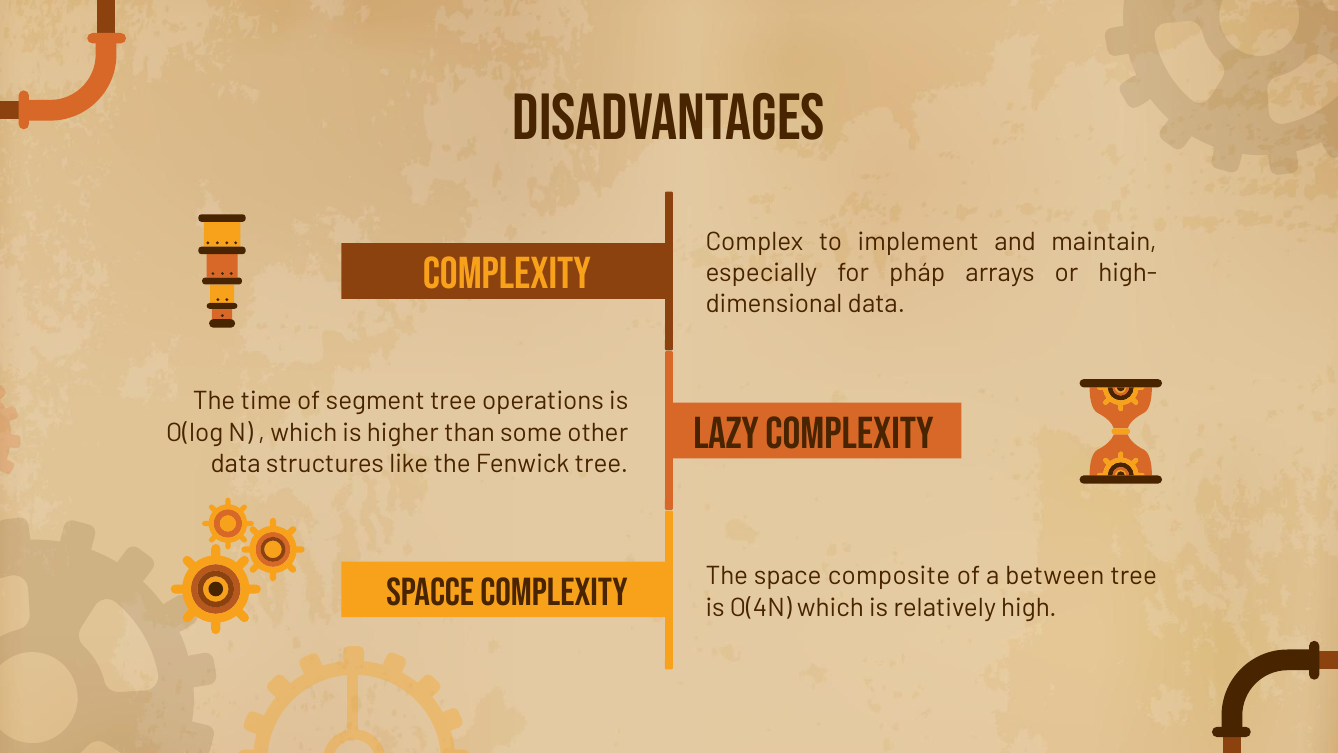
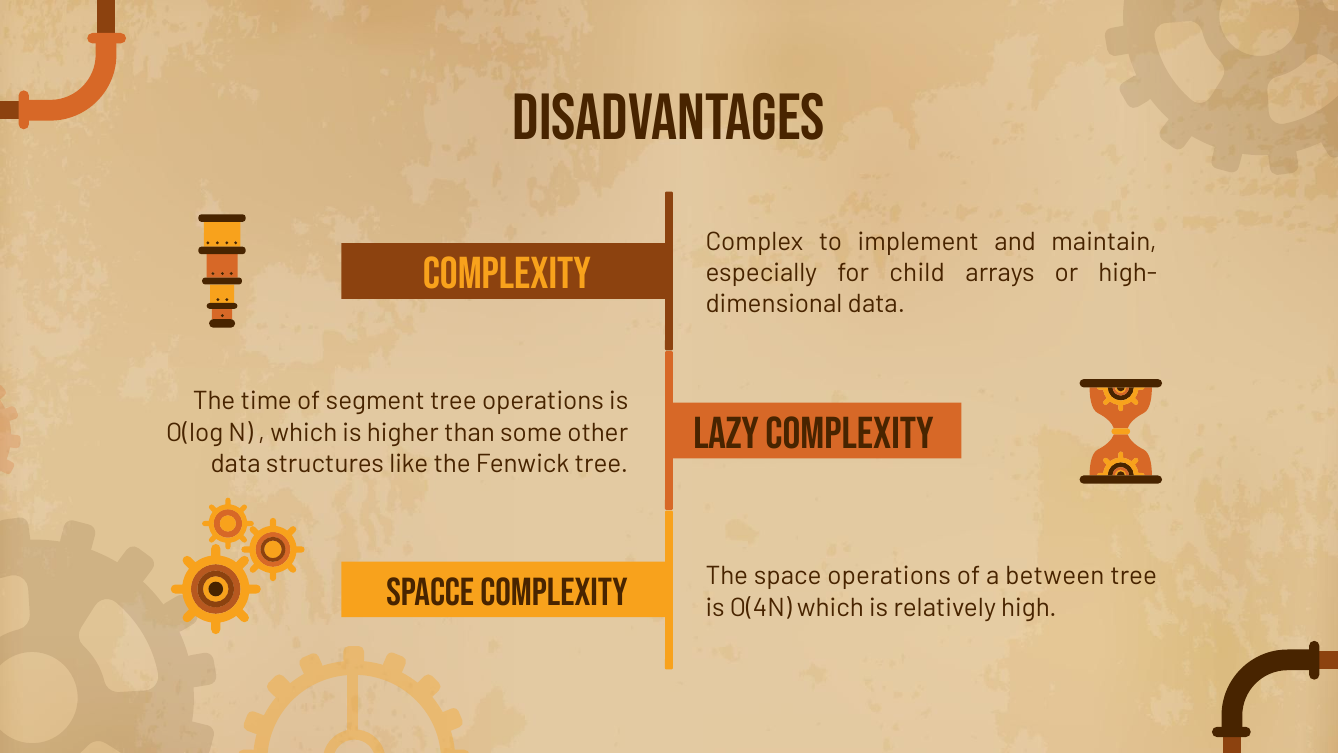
pháp: pháp -> child (917, 273)
space composite: composite -> operations (889, 576)
